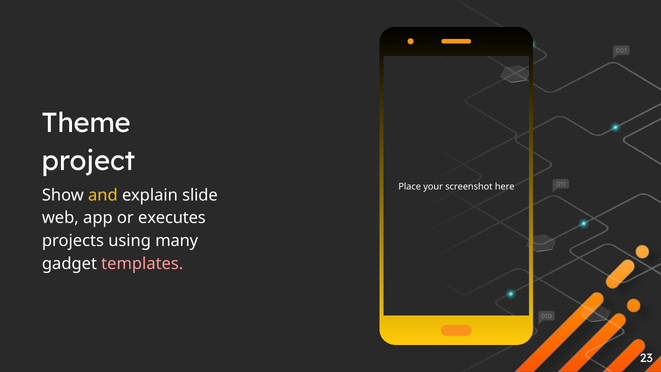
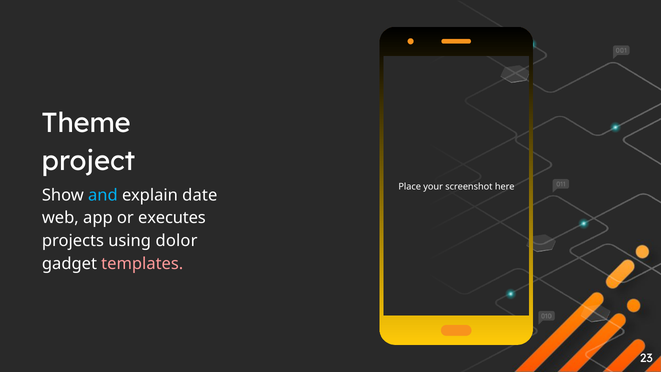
and colour: yellow -> light blue (103, 195)
slide: slide -> date (200, 195)
many: many -> dolor (177, 241)
